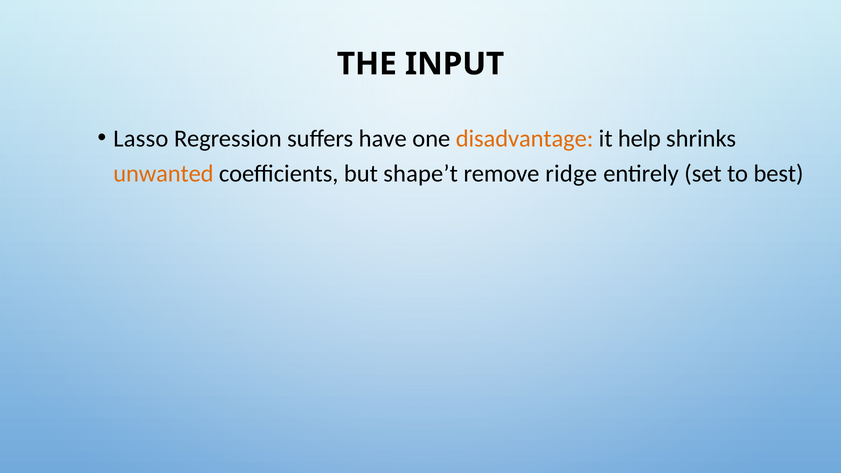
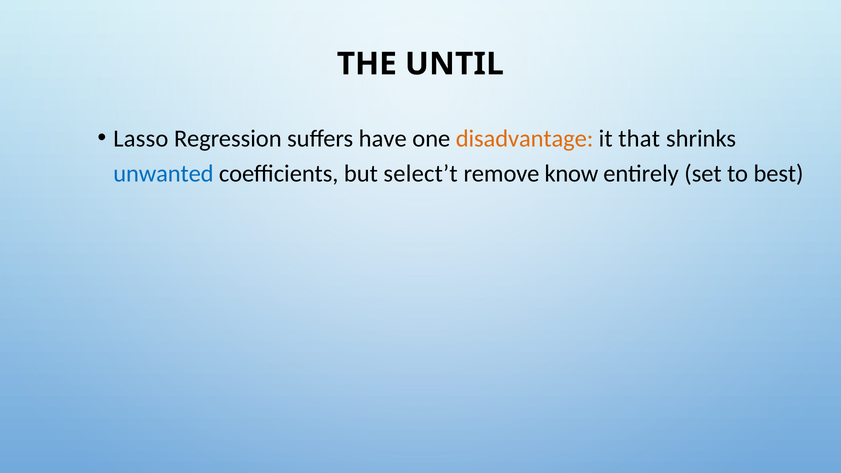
INPUT: INPUT -> UNTIL (454, 64)
help: help -> that (639, 138)
unwanted colour: orange -> blue (163, 174)
shape’t: shape’t -> select’t (421, 174)
ridge: ridge -> know (571, 174)
